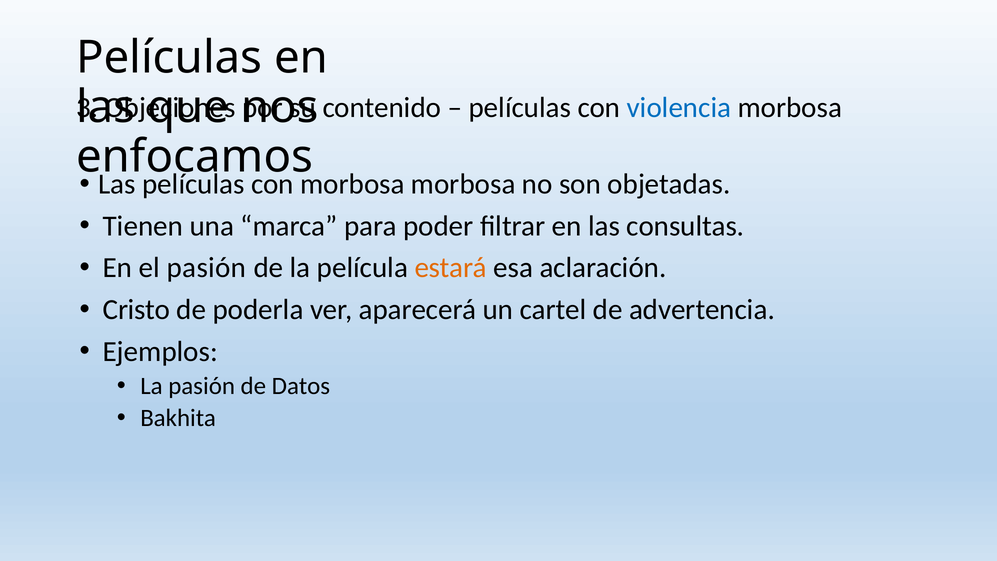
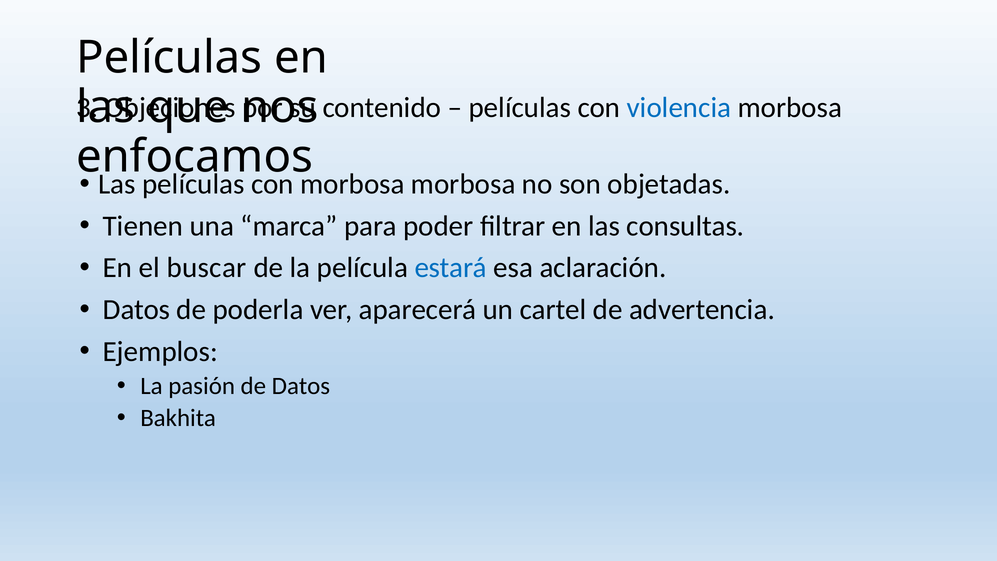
el pasión: pasión -> buscar (207, 268)
estará colour: orange -> blue (451, 268)
Cristo: Cristo -> Datos (136, 310)
